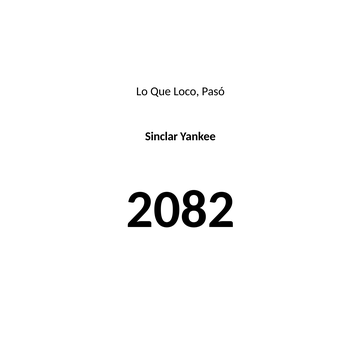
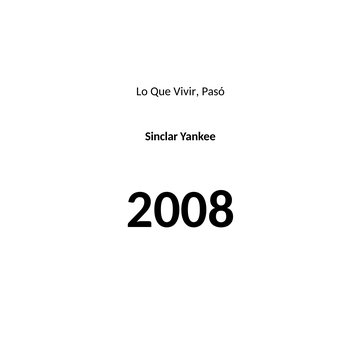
Loco: Loco -> Vivir (186, 91)
2082: 2082 -> 2008 (180, 209)
